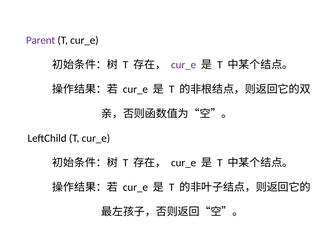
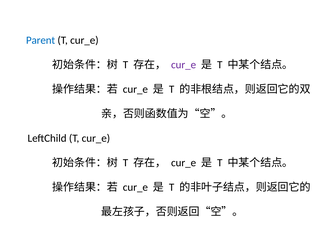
Parent colour: purple -> blue (41, 40)
